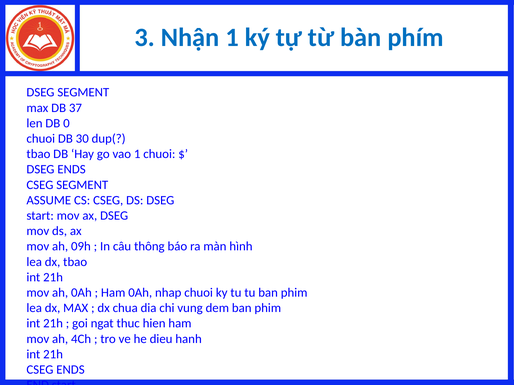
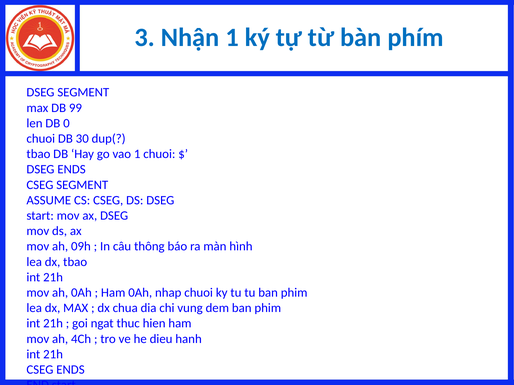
37: 37 -> 99 (75, 108)
